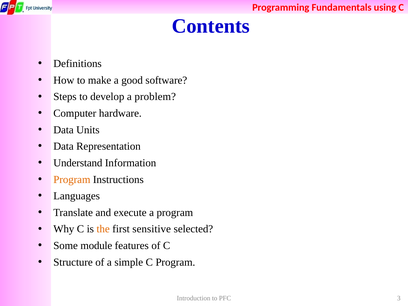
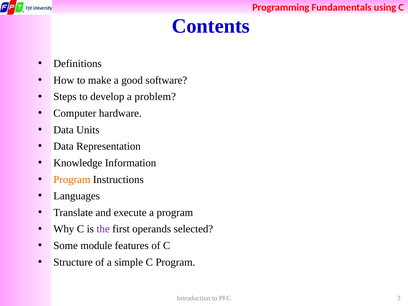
Understand: Understand -> Knowledge (78, 163)
the colour: orange -> purple (103, 229)
sensitive: sensitive -> operands (152, 229)
